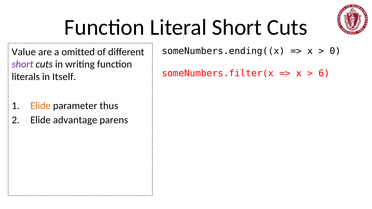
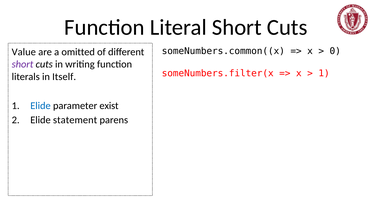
someNumbers.ending((x: someNumbers.ending((x -> someNumbers.common((x (223, 51)
6: 6 -> 1 (324, 73)
Elide colour: orange -> blue (40, 106)
thus: thus -> exist (109, 106)
advantage: advantage -> statement (75, 120)
